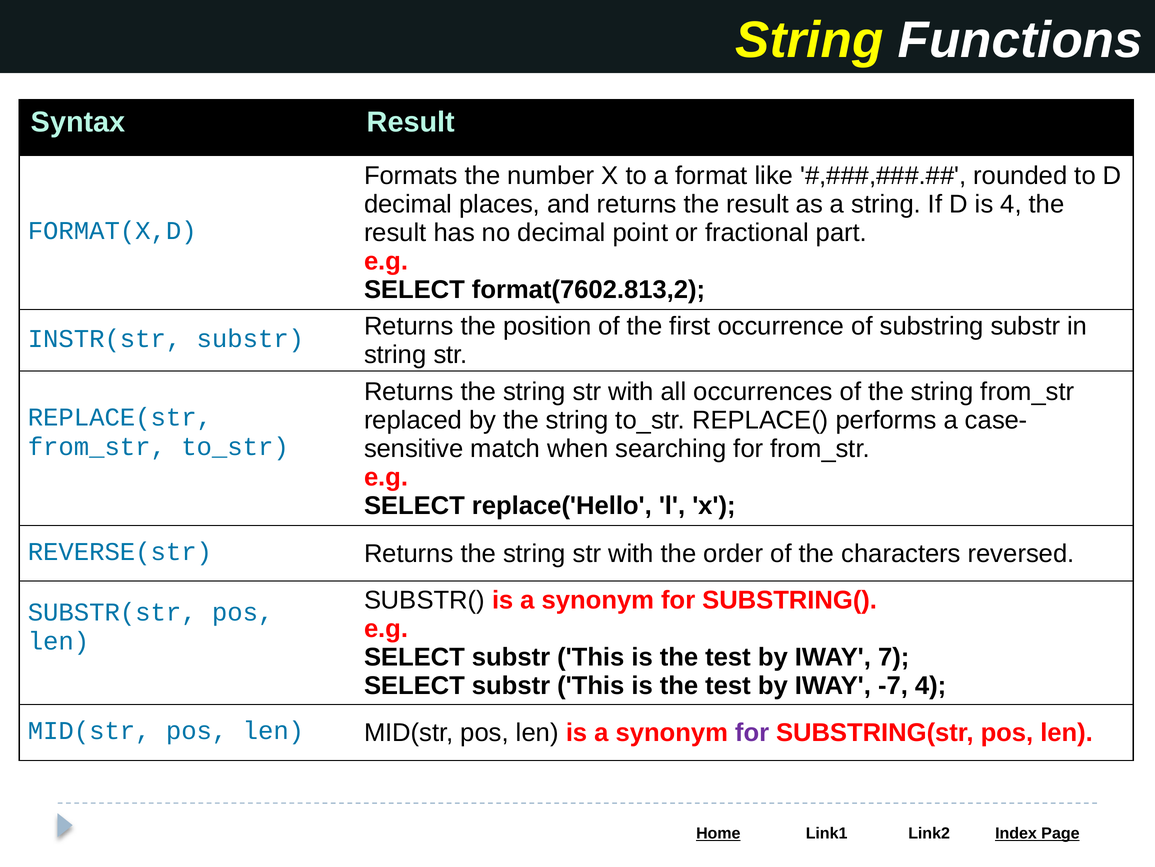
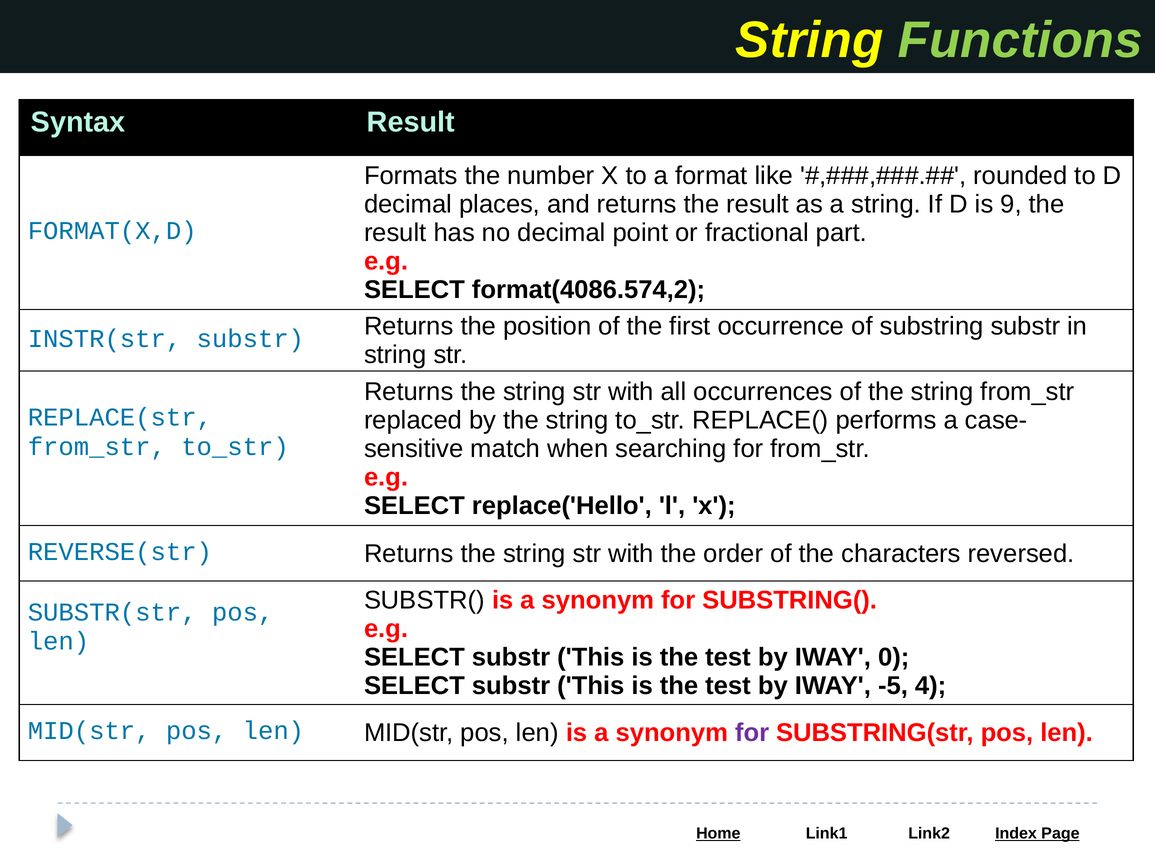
Functions colour: white -> light green (1020, 40)
is 4: 4 -> 9 (1011, 204)
format(7602.813,2: format(7602.813,2 -> format(4086.574,2 (588, 290)
7: 7 -> 0 (894, 657)
-7: -7 -> -5 (893, 685)
